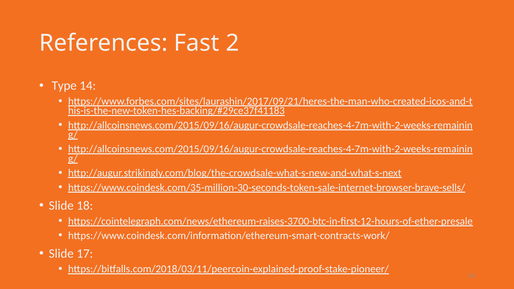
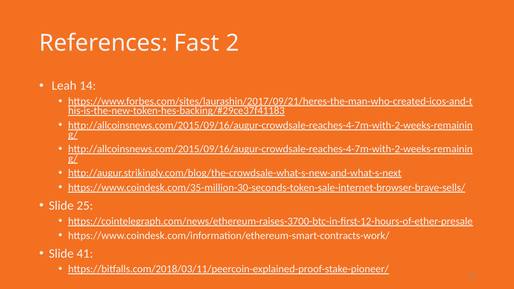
Type: Type -> Leah (64, 86)
18: 18 -> 25 (85, 206)
17: 17 -> 41 (85, 254)
